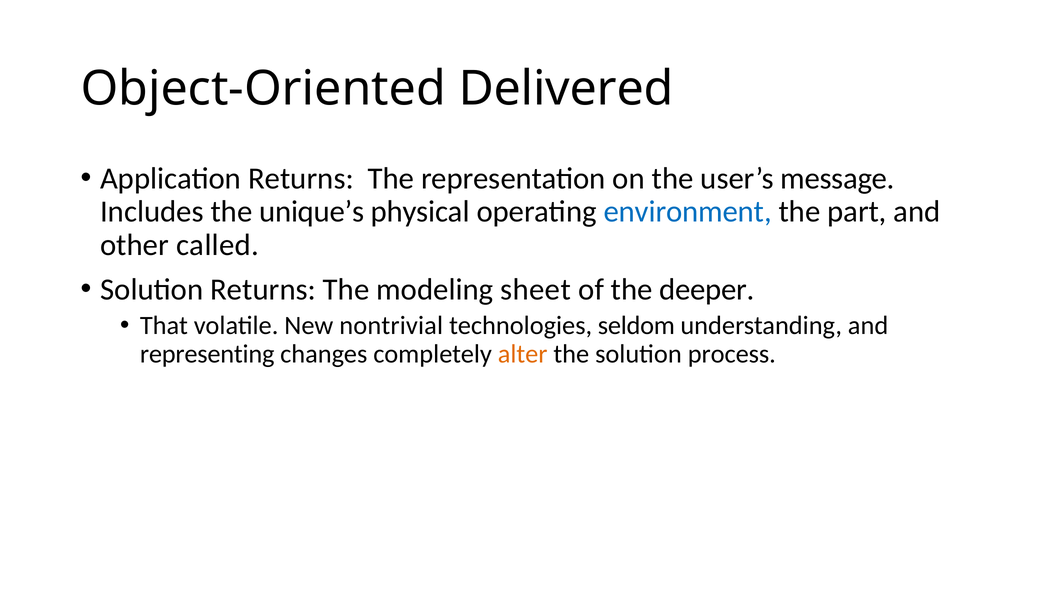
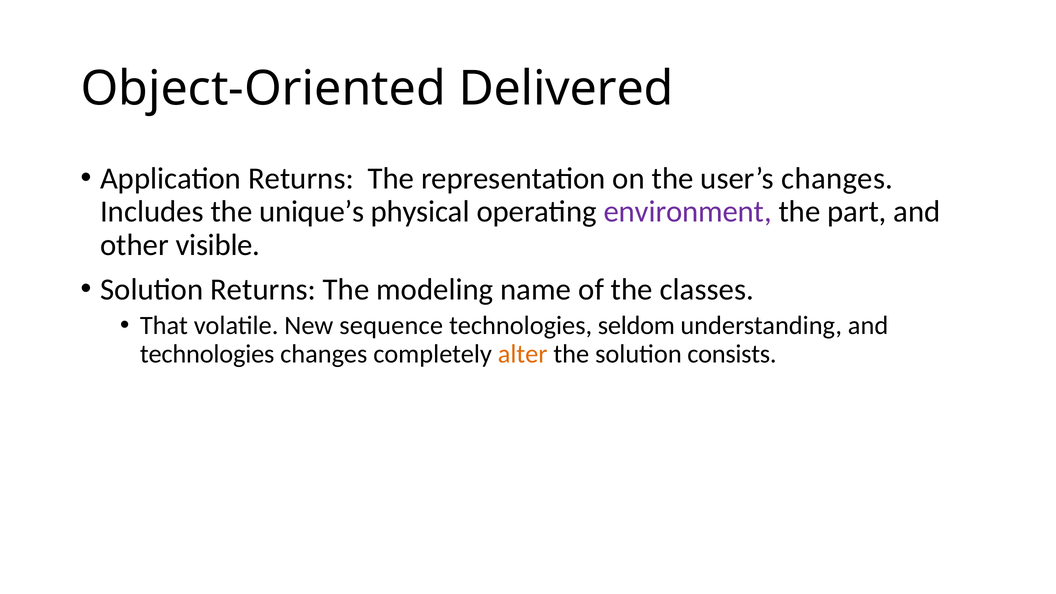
user’s message: message -> changes (837, 179)
environment colour: blue -> purple (688, 212)
called: called -> visible (218, 245)
sheet: sheet -> name (536, 289)
deeper: deeper -> classes (707, 289)
nontrivial: nontrivial -> sequence (391, 326)
representing: representing -> technologies (207, 354)
process: process -> consists (732, 354)
